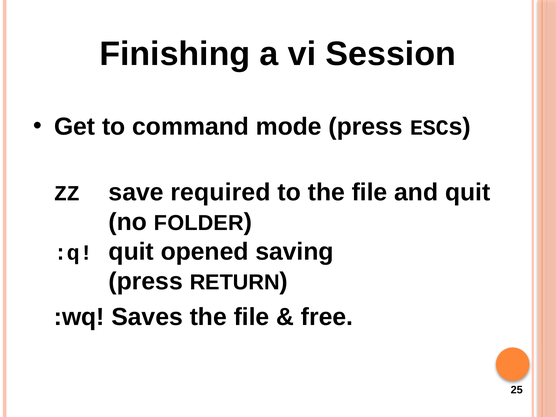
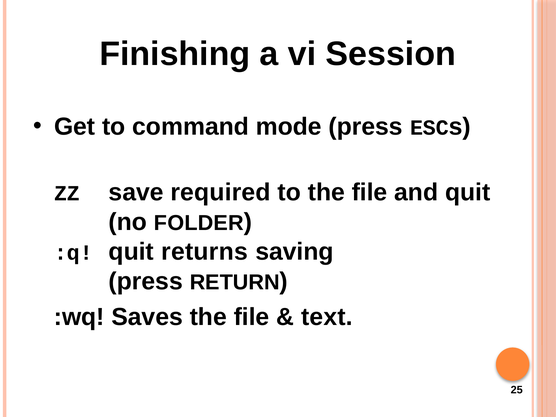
opened: opened -> returns (204, 252)
free: free -> text (327, 317)
